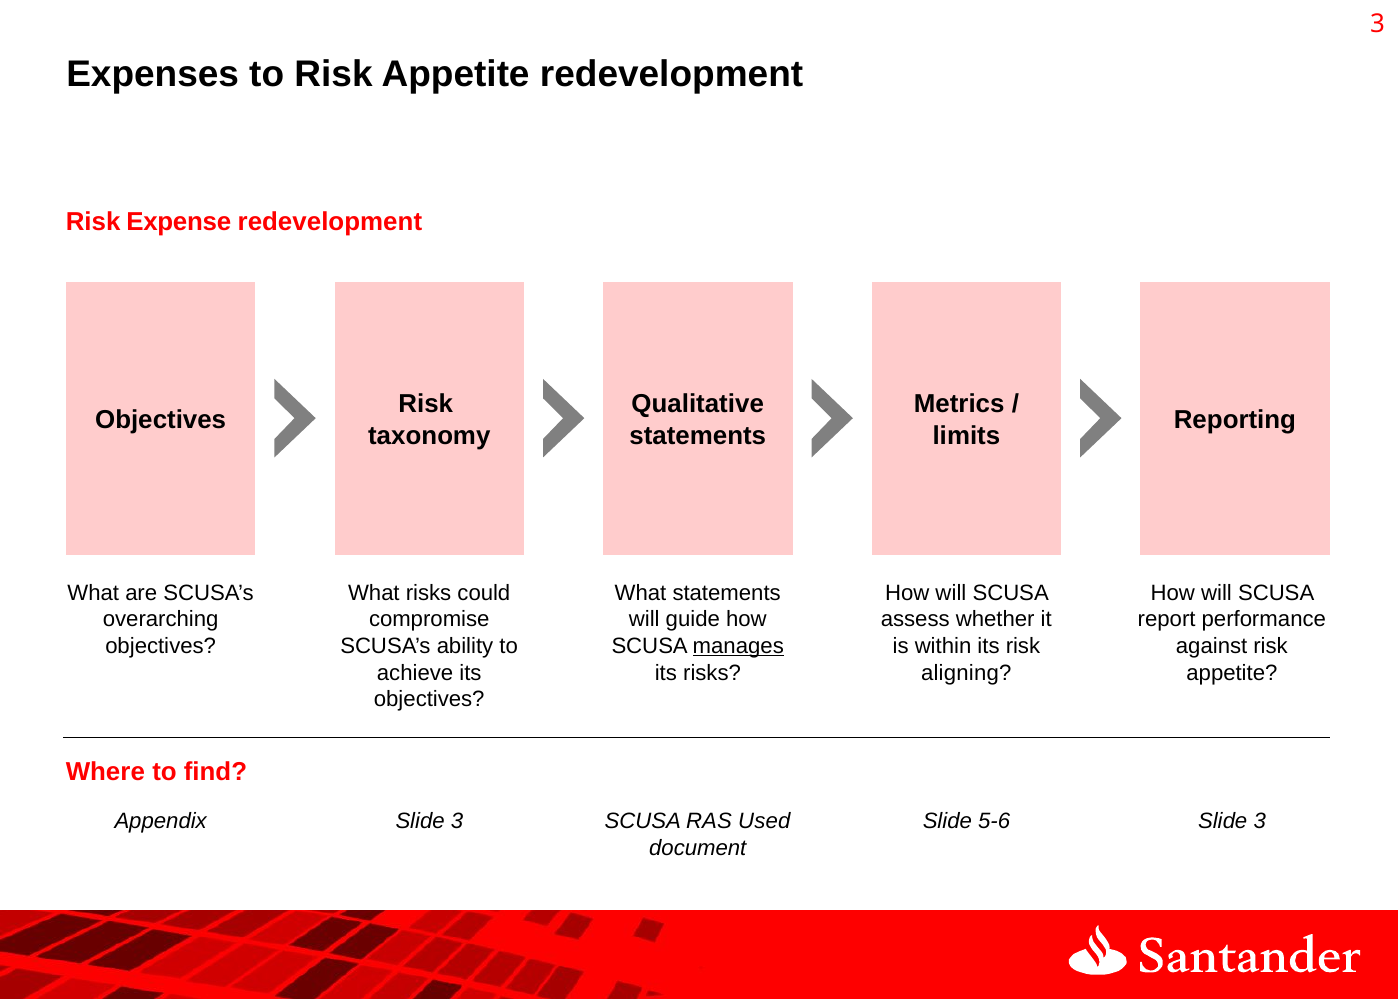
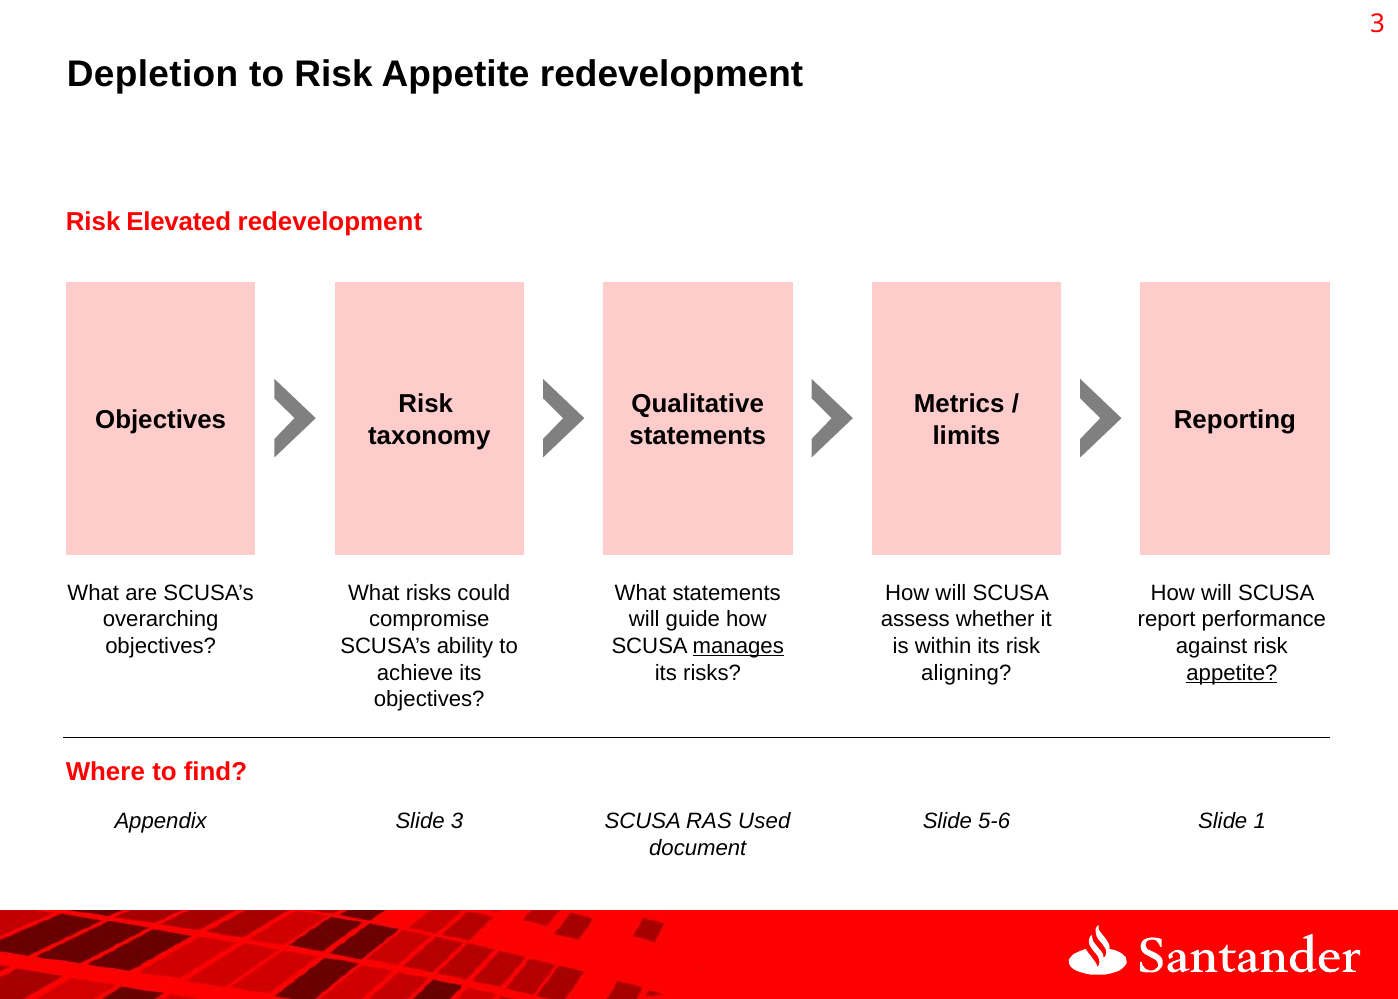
Expenses: Expenses -> Depletion (152, 75)
Expense: Expense -> Elevated (179, 222)
appetite underline: none -> present (1232, 672)
3: 3 -> 1 (1260, 821)
